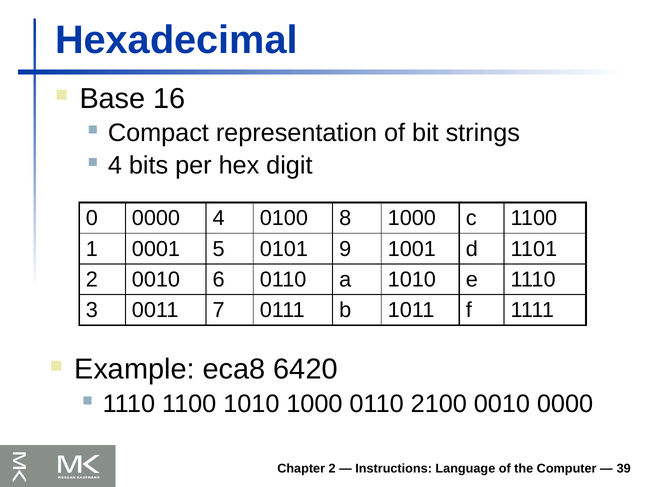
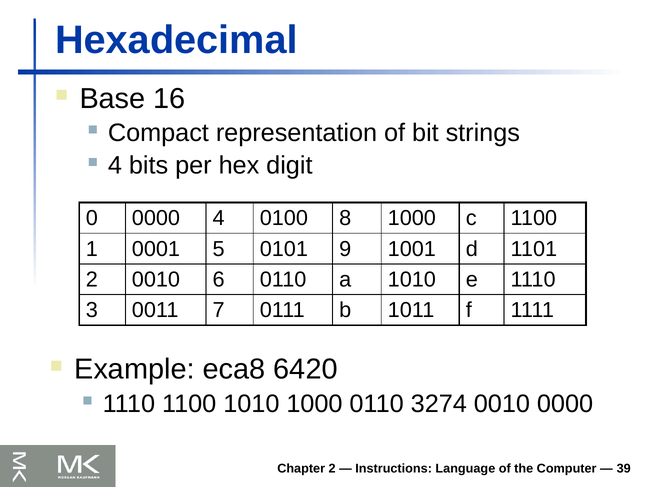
2100: 2100 -> 3274 (439, 404)
